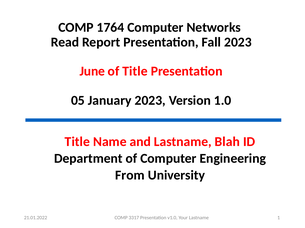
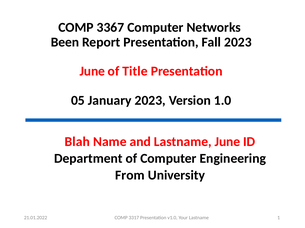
1764: 1764 -> 3367 (110, 28)
Read: Read -> Been (65, 42)
Title: Title -> Blah (77, 142)
Lastname Blah: Blah -> June (227, 142)
